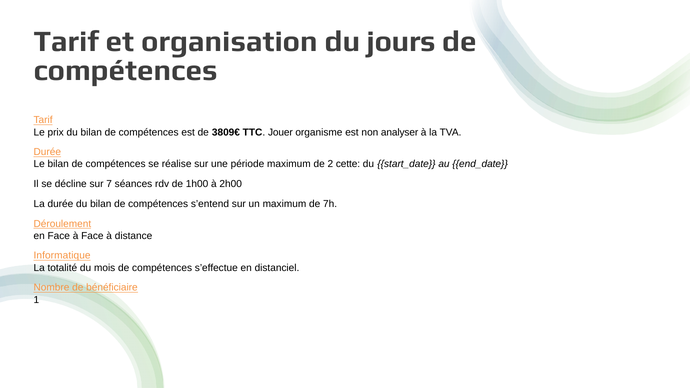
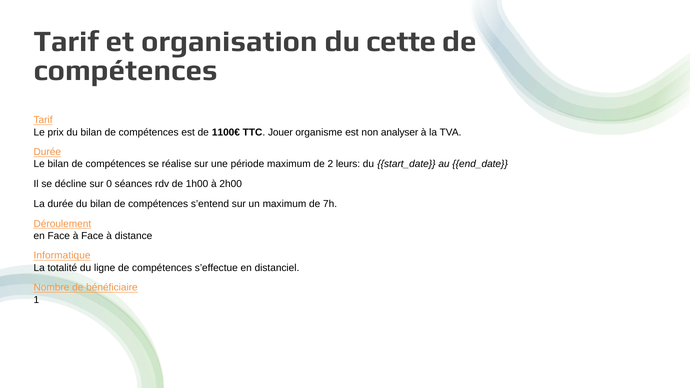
jours: jours -> cette (401, 42)
3809€: 3809€ -> 1100€ (226, 132)
cette: cette -> leurs (348, 164)
7: 7 -> 0 (109, 184)
mois: mois -> ligne (105, 268)
